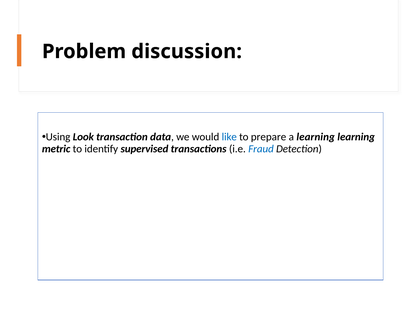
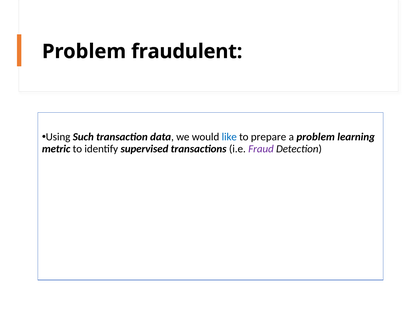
discussion: discussion -> fraudulent (187, 51)
Look: Look -> Such (83, 137)
a learning: learning -> problem (316, 137)
Fraud colour: blue -> purple (261, 149)
